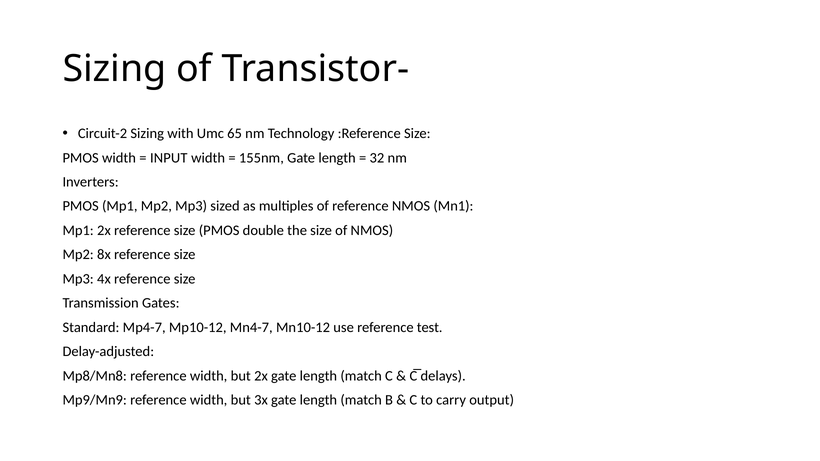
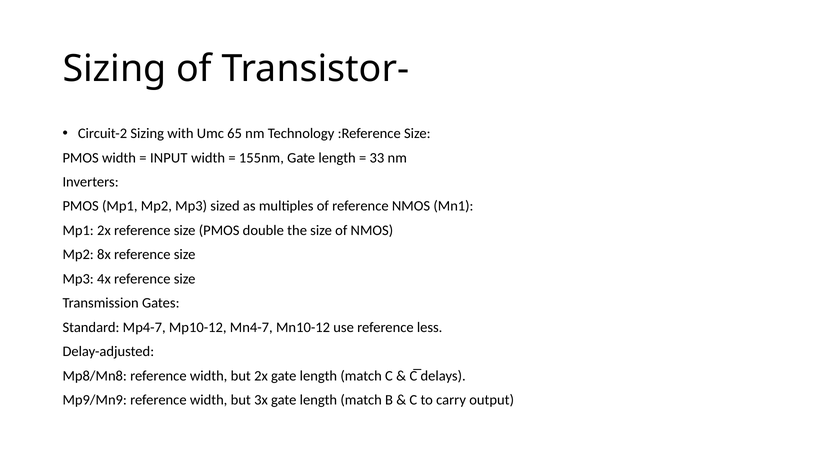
32: 32 -> 33 (377, 158)
test: test -> less (430, 327)
